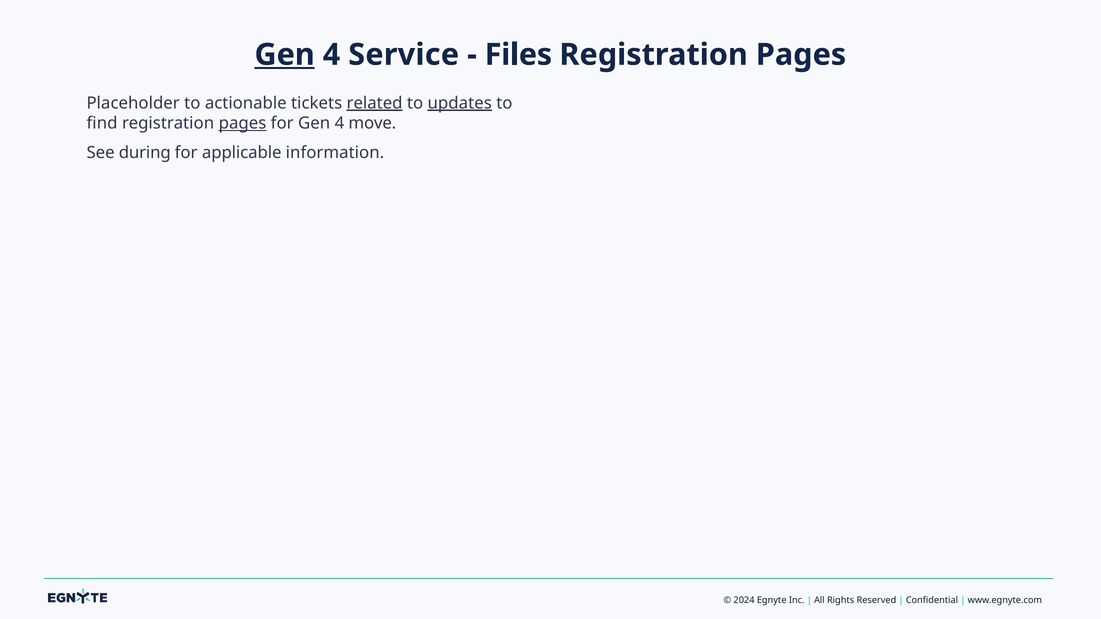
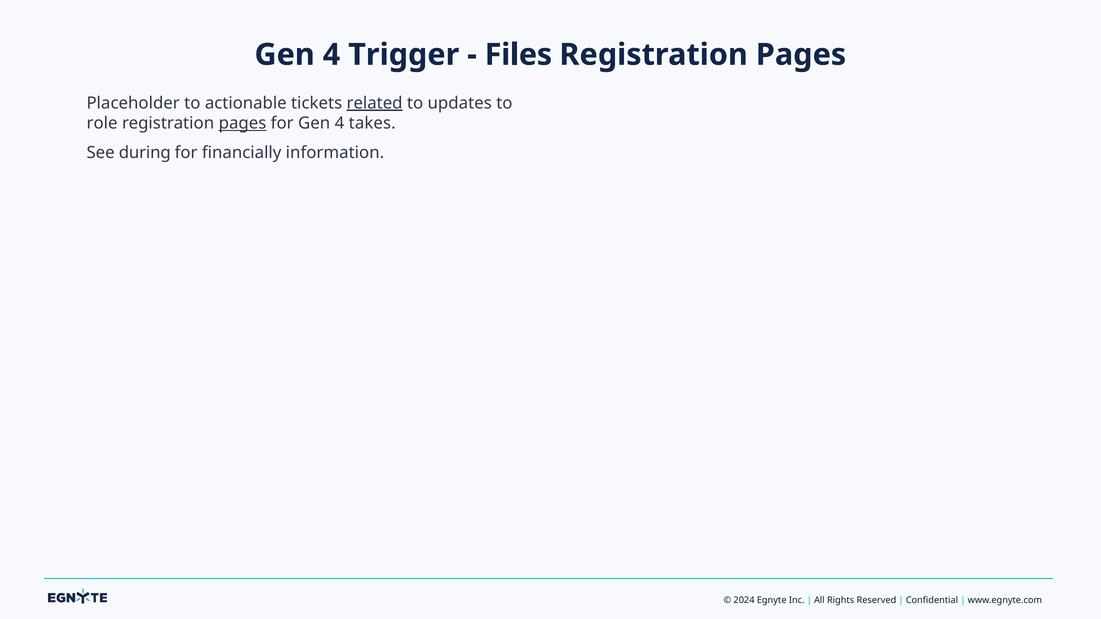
Gen underline: present -> none (285, 55)
Service: Service -> Trigger (404, 55)
updates underline: present -> none (460, 103)
find: find -> role (102, 123)
move: move -> takes (372, 123)
applicable: applicable -> financially (242, 153)
